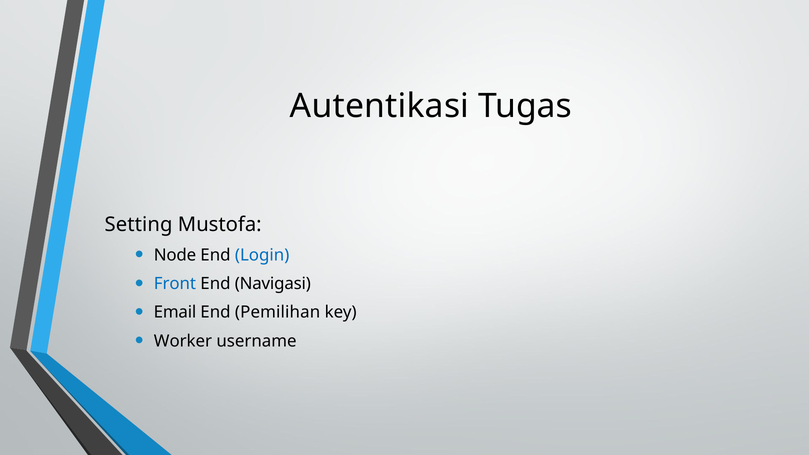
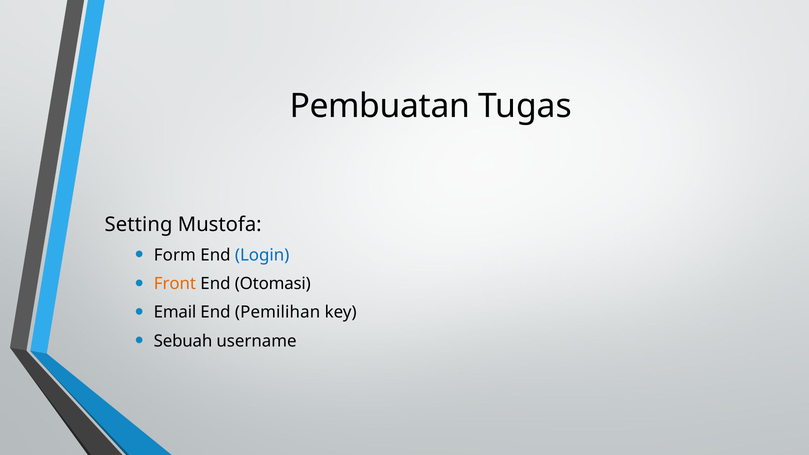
Autentikasi: Autentikasi -> Pembuatan (380, 106)
Node: Node -> Form (175, 255)
Front colour: blue -> orange (175, 284)
Navigasi: Navigasi -> Otomasi (273, 284)
Worker: Worker -> Sebuah (183, 341)
